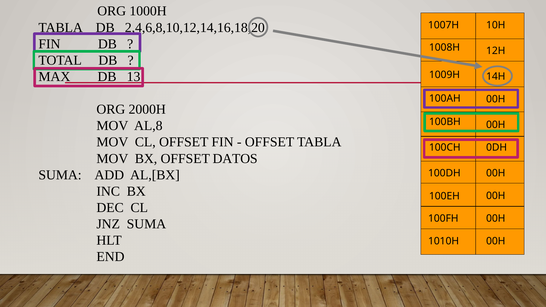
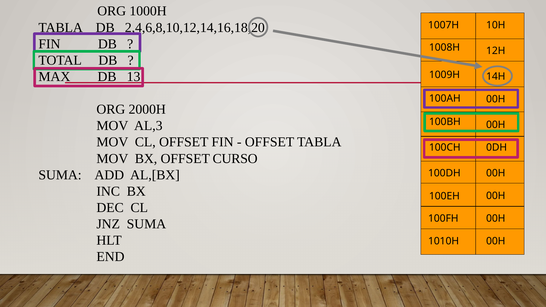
AL,8: AL,8 -> AL,3 (148, 126)
DATOS: DATOS -> CURSO (235, 159)
